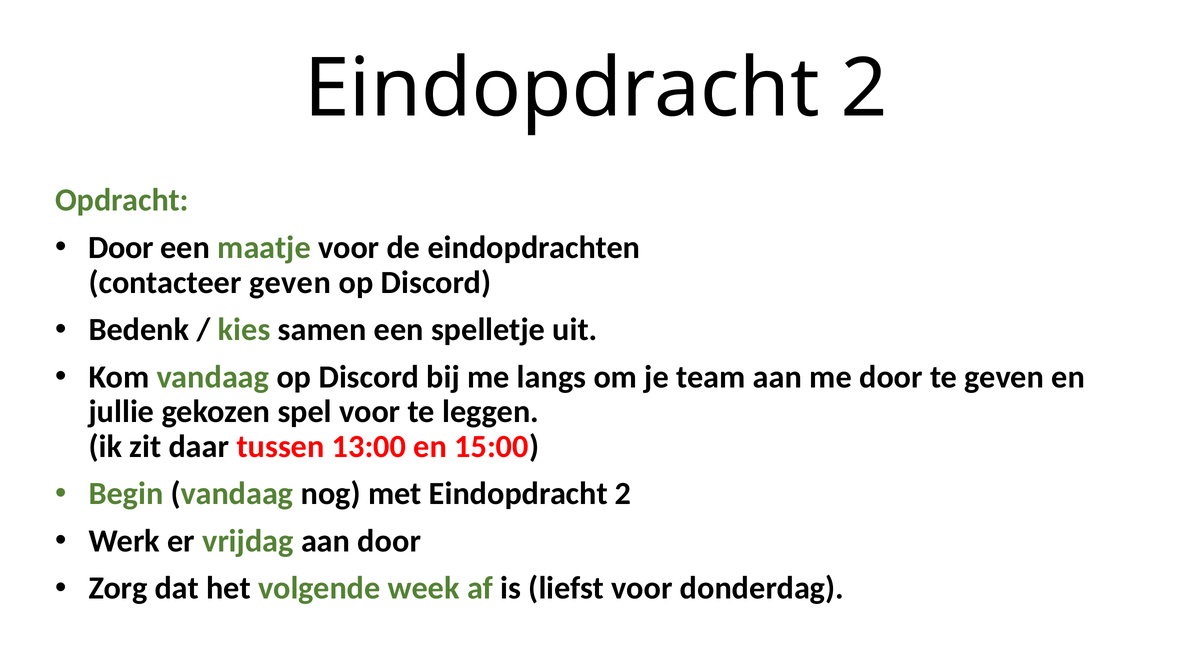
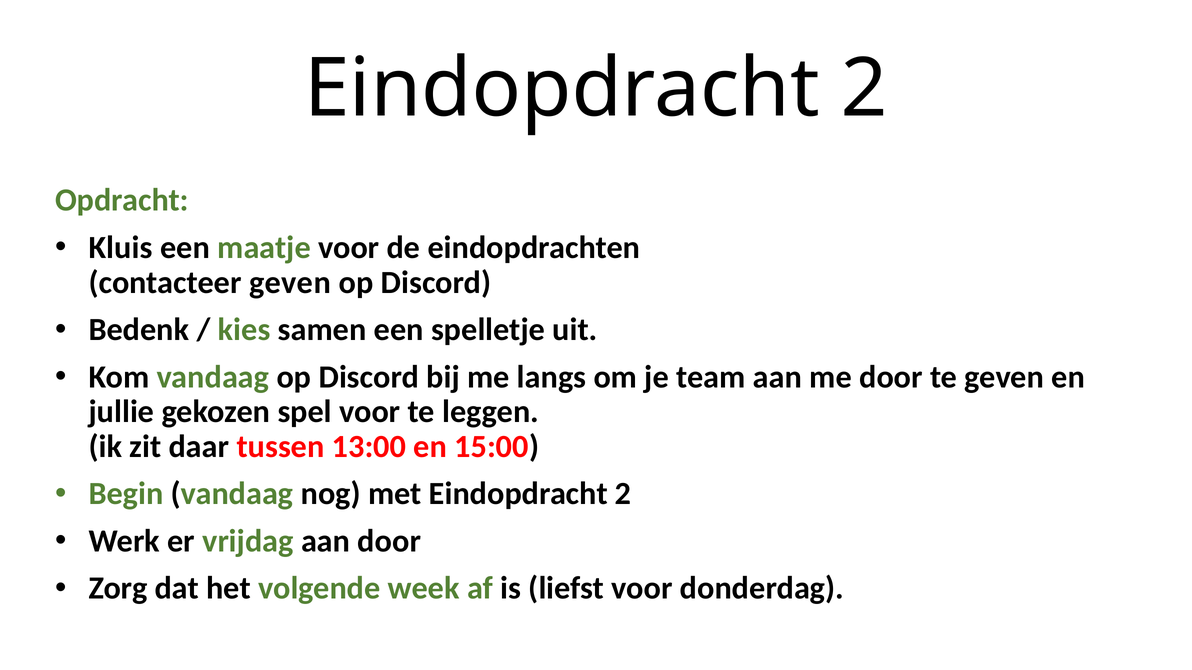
Door: Door -> Kluis (121, 248)
